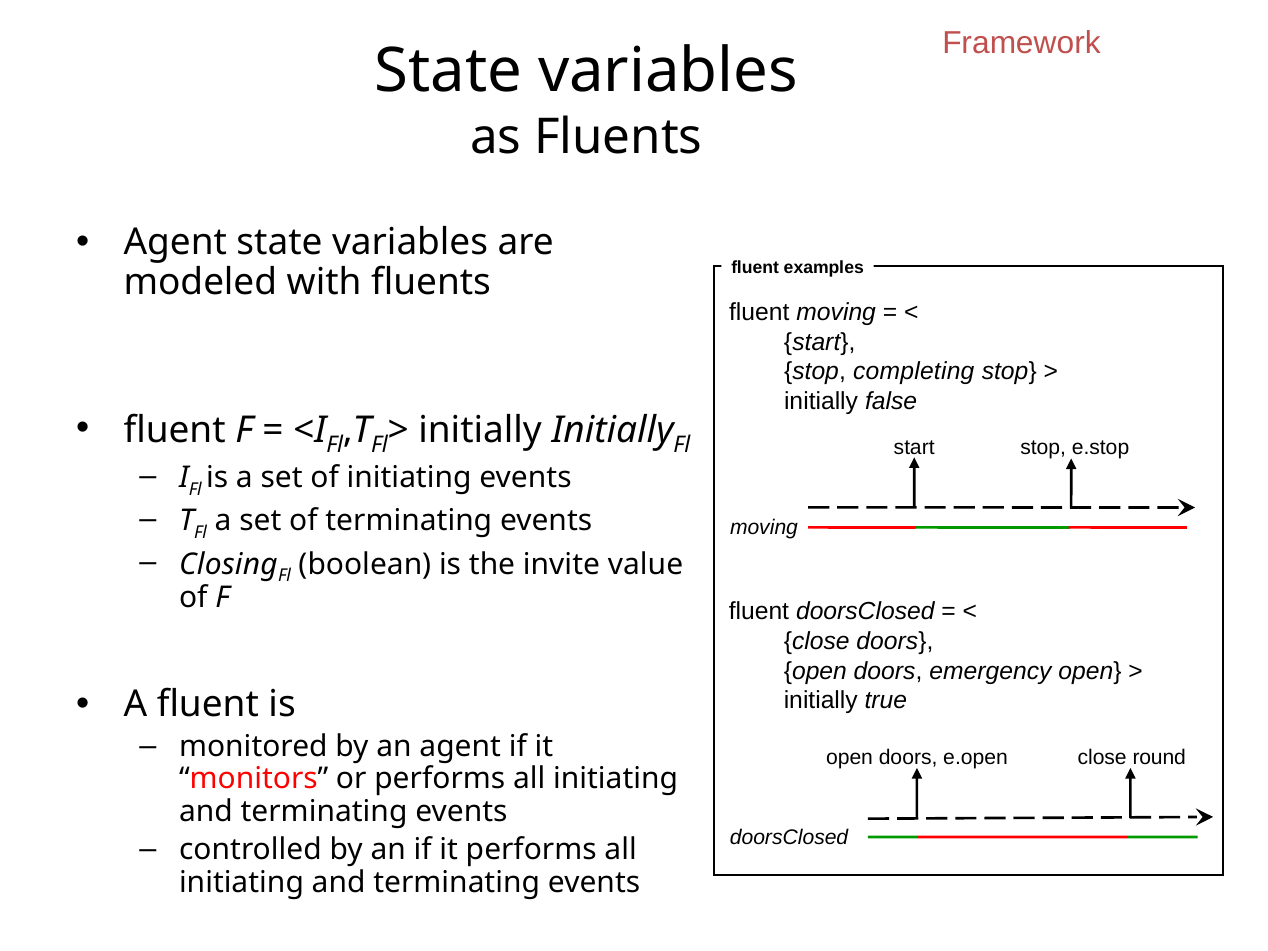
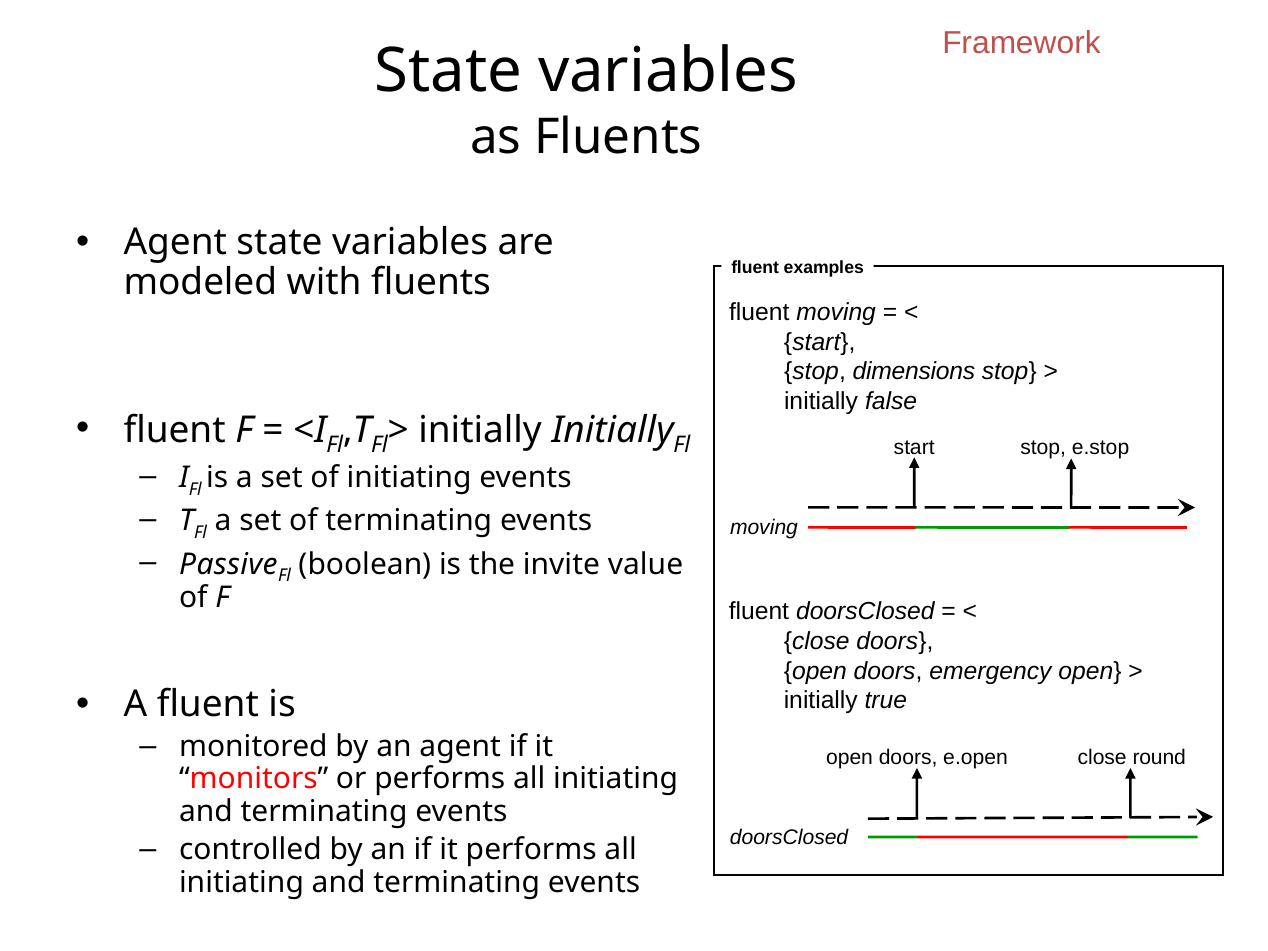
completing: completing -> dimensions (914, 372)
Closing: Closing -> Passive (228, 564)
